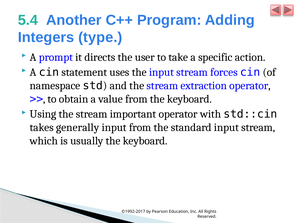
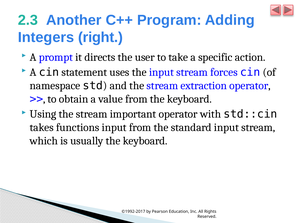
5.4: 5.4 -> 2.3 (28, 20)
type: type -> right (100, 38)
generally: generally -> functions (78, 128)
